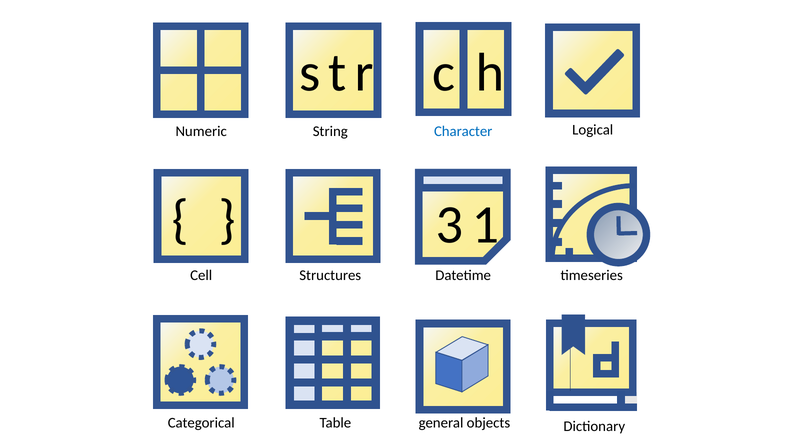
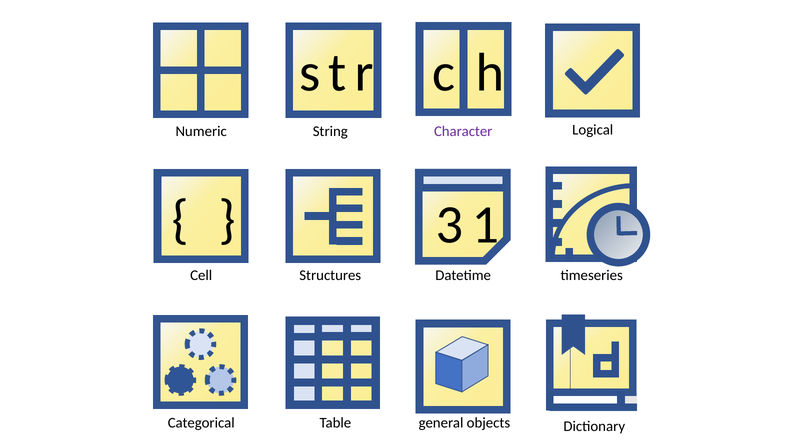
Character colour: blue -> purple (463, 131)
